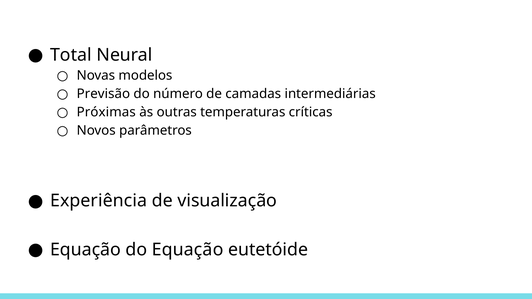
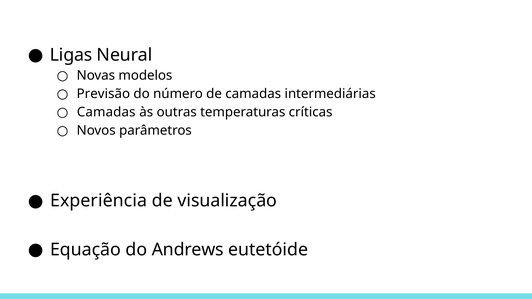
Total: Total -> Ligas (71, 55)
Próximas: Próximas -> Camadas (106, 112)
do Equação: Equação -> Andrews (188, 250)
